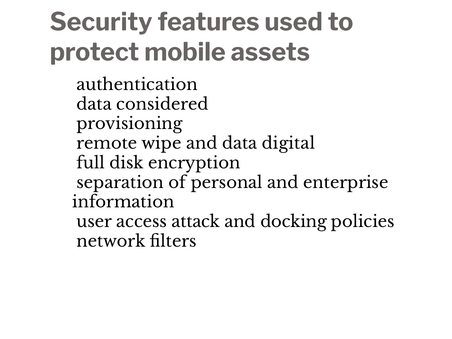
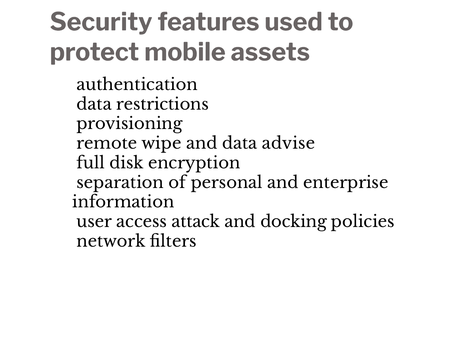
considered: considered -> restrictions (163, 104)
digital: digital -> advise (288, 143)
